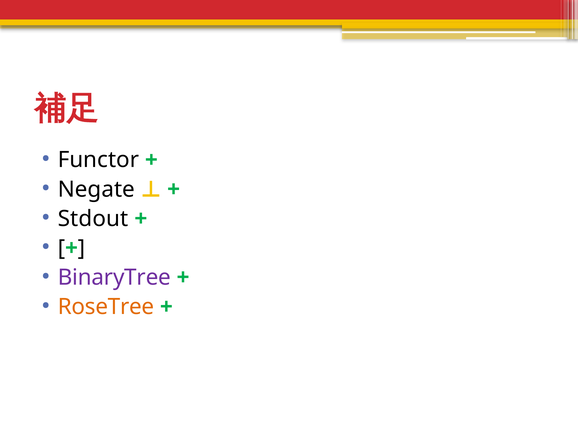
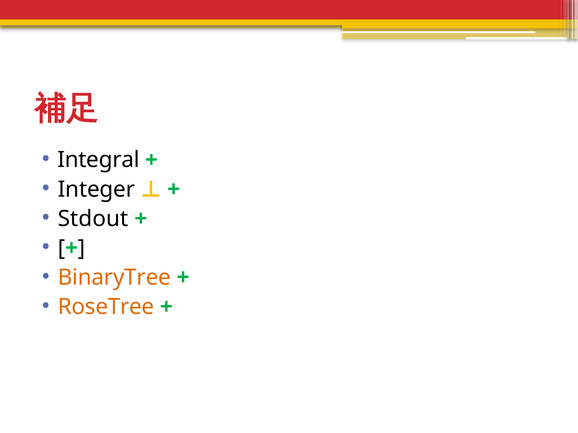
Functor: Functor -> Integral (99, 160)
Negate: Negate -> Integer (96, 189)
BinaryTree colour: purple -> orange (114, 278)
